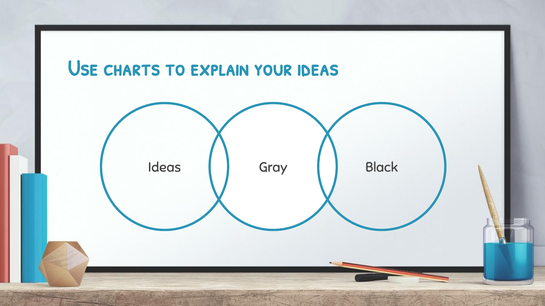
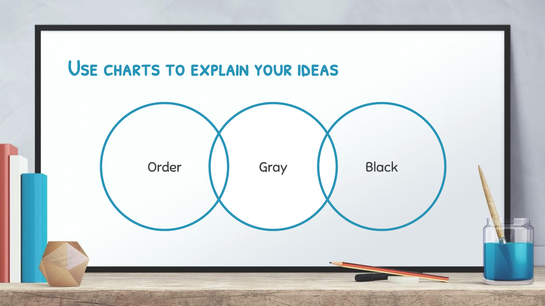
Ideas: Ideas -> Order (165, 168)
